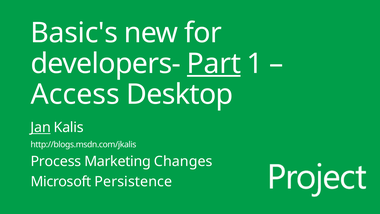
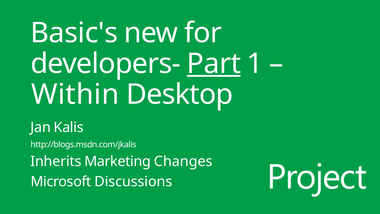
Access: Access -> Within (75, 95)
Jan underline: present -> none (41, 128)
Process: Process -> Inherits (56, 162)
Persistence: Persistence -> Discussions (133, 182)
